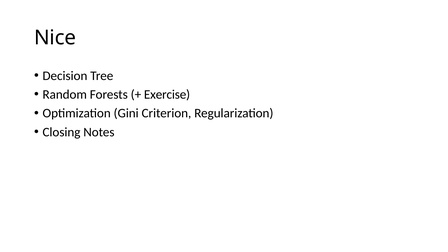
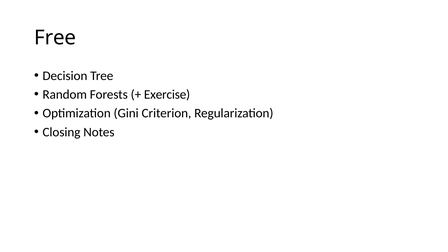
Nice: Nice -> Free (55, 38)
